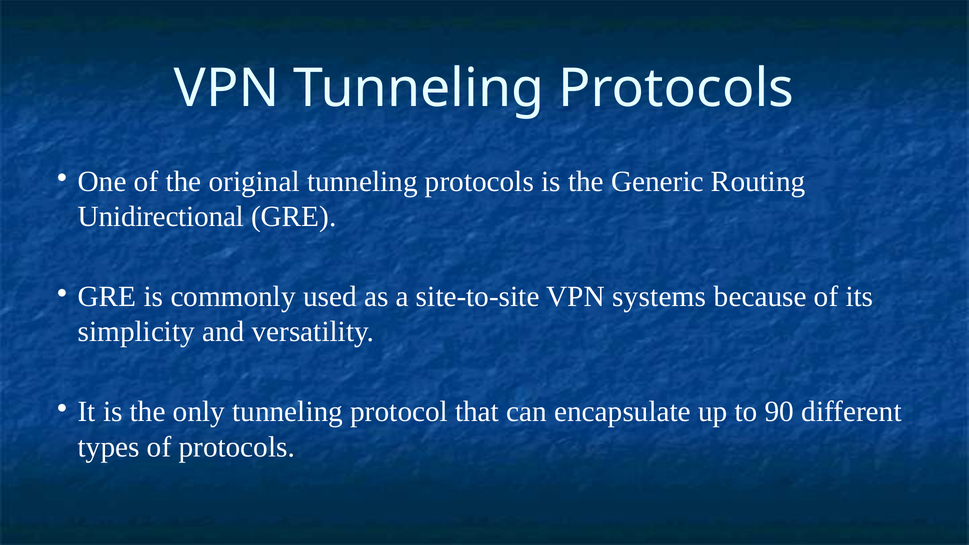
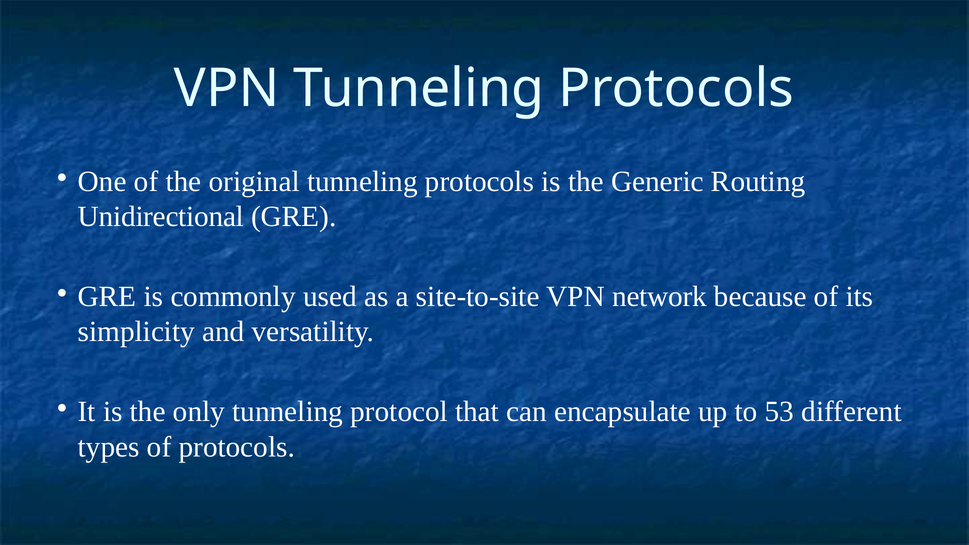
systems: systems -> network (659, 297)
90: 90 -> 53 (779, 412)
